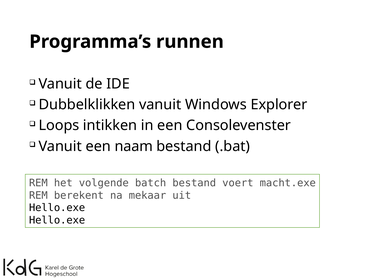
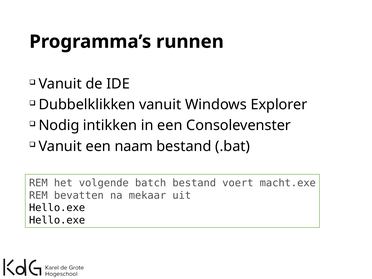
Loops: Loops -> Nodig (59, 125)
berekent: berekent -> bevatten (79, 195)
